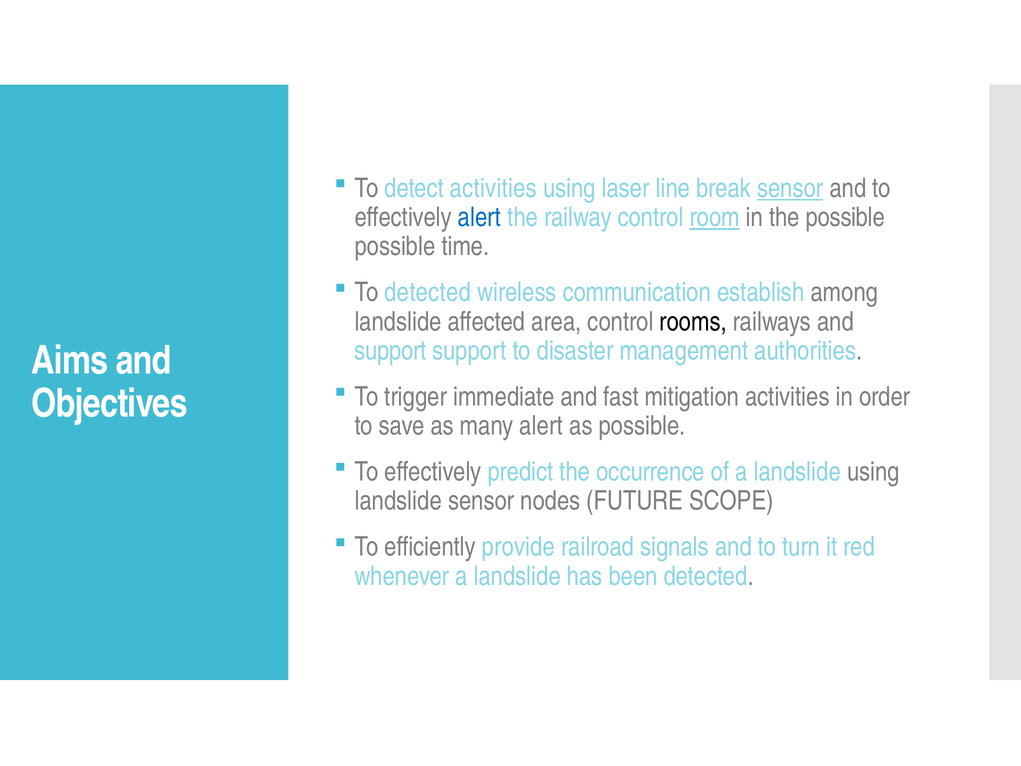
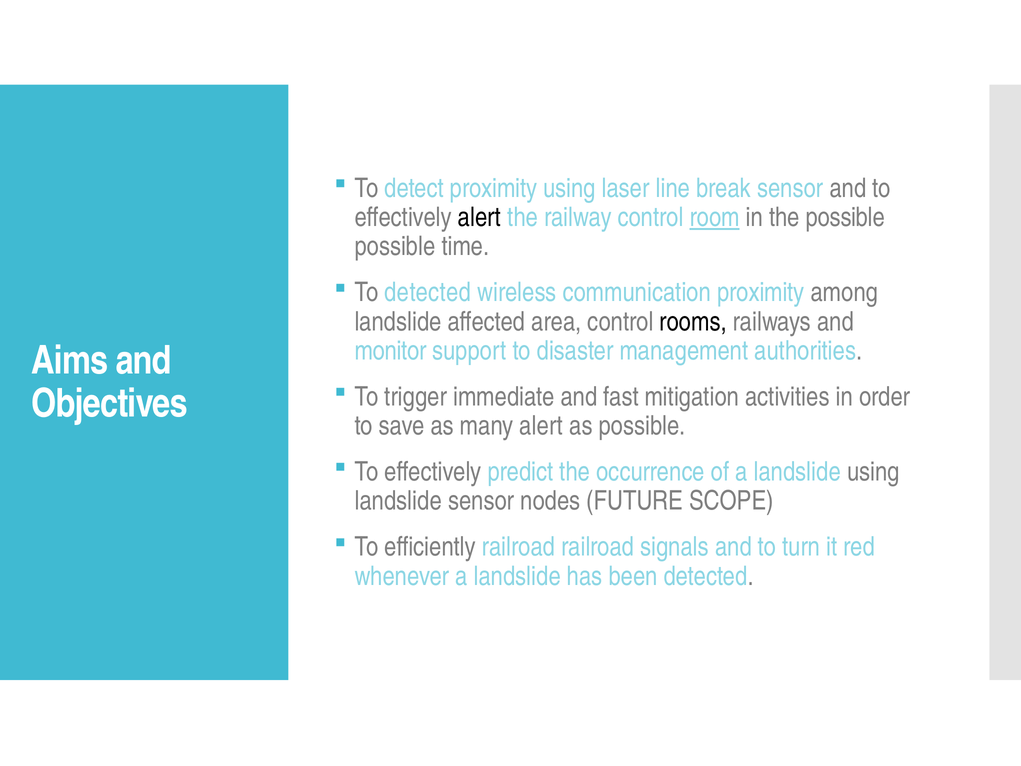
detect activities: activities -> proximity (494, 188)
sensor underline: present -> none (790, 188)
alert colour: blue -> black (479, 217)
communication establish: establish -> proximity (761, 292)
support: support -> monitor (391, 351)
efficiently provide: provide -> railroad (519, 547)
